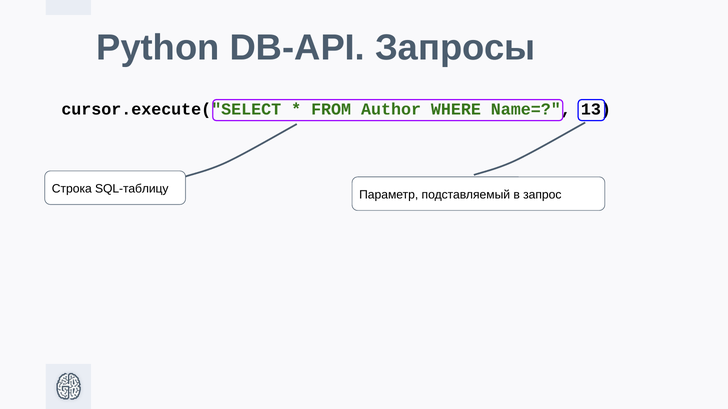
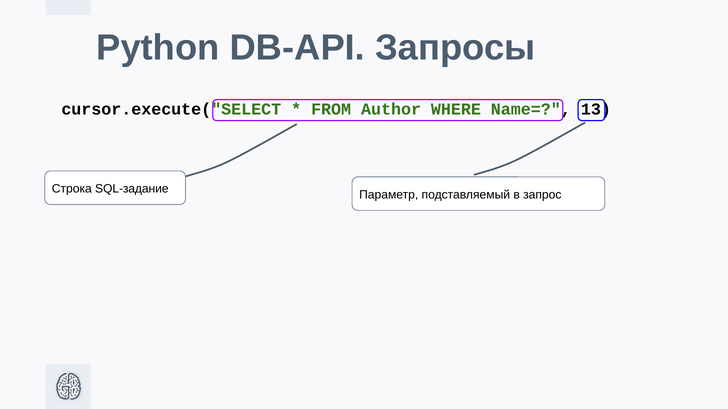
SQL-таблицу: SQL-таблицу -> SQL-задание (132, 189)
